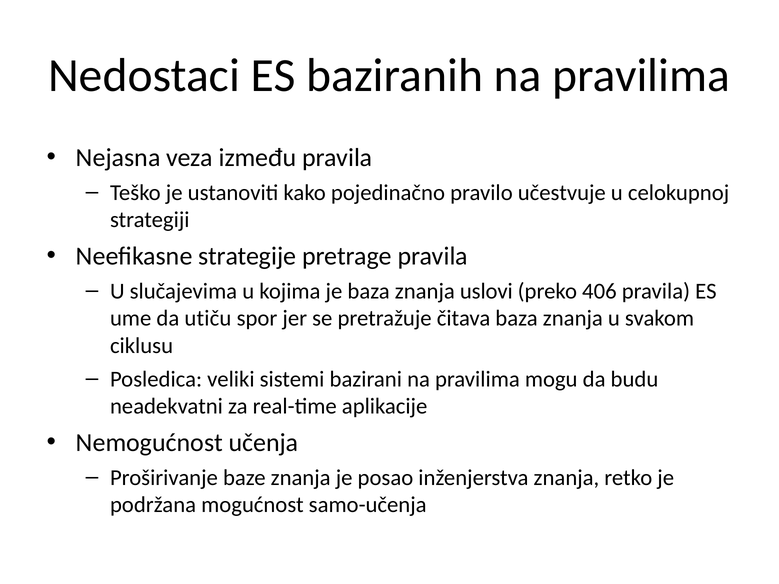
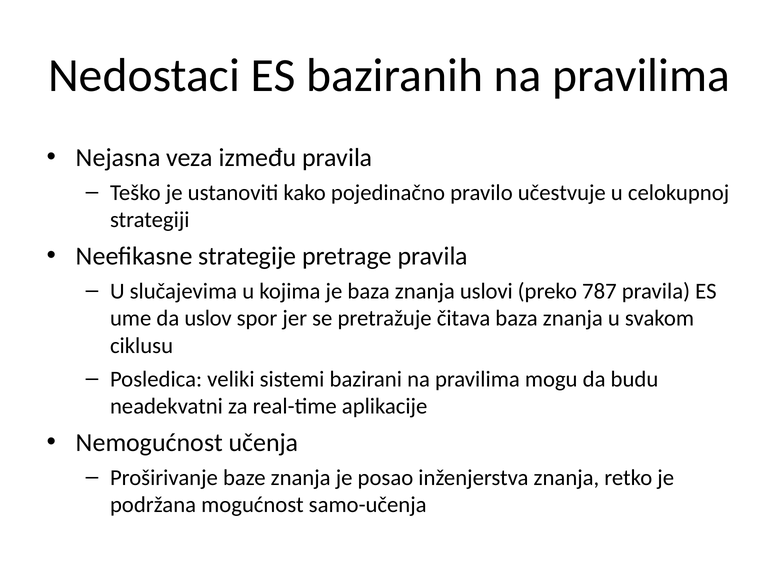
406: 406 -> 787 (599, 291)
utiču: utiču -> uslov (208, 319)
